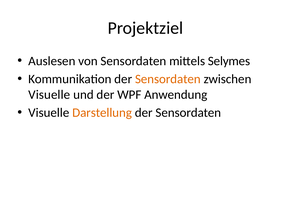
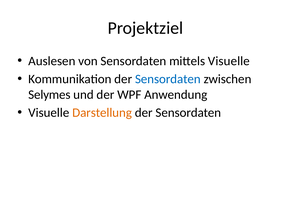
mittels Selymes: Selymes -> Visuelle (229, 61)
Sensordaten colour: orange -> blue (168, 79)
Visuelle: Visuelle -> Selymes (49, 95)
